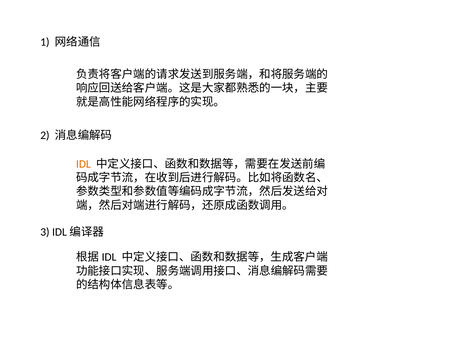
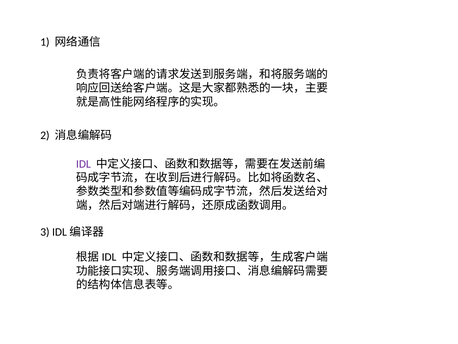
IDL colour: orange -> purple (83, 164)
